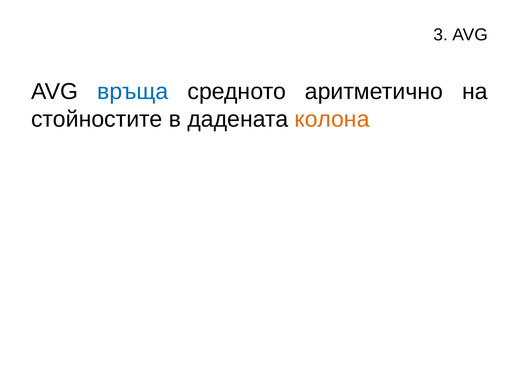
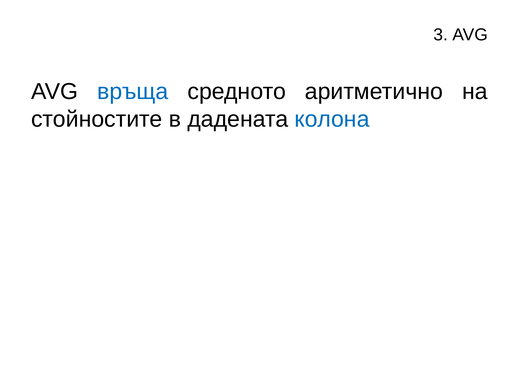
колона colour: orange -> blue (332, 119)
